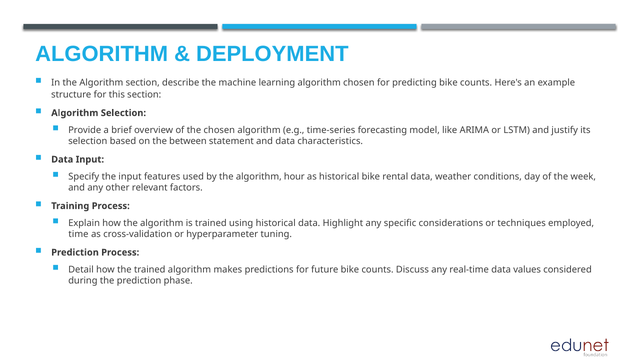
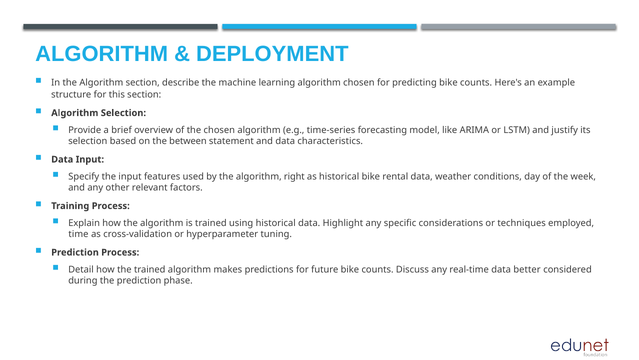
hour: hour -> right (294, 176)
values: values -> better (527, 269)
